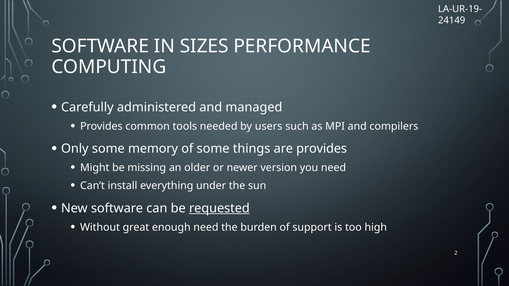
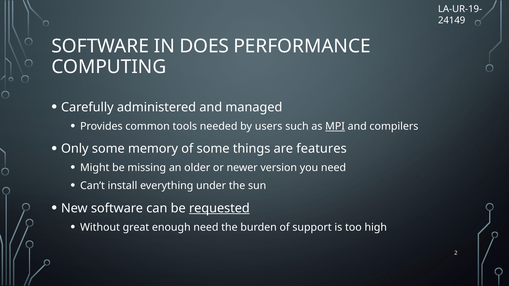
SIZES: SIZES -> DOES (204, 46)
MPI underline: none -> present (335, 126)
are provides: provides -> features (321, 149)
